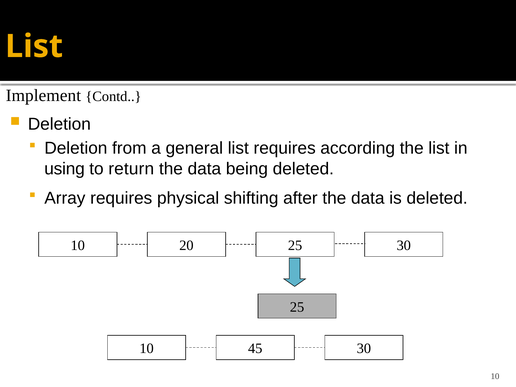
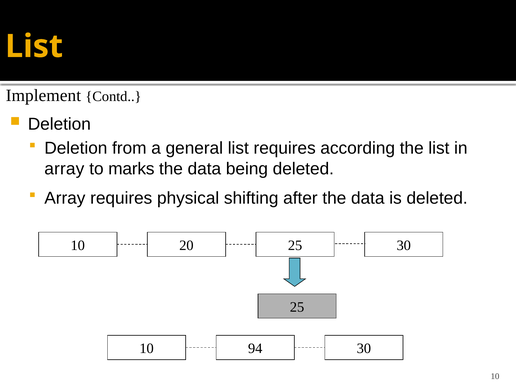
using: using -> array (64, 169)
return: return -> marks (131, 169)
45: 45 -> 94 (255, 349)
